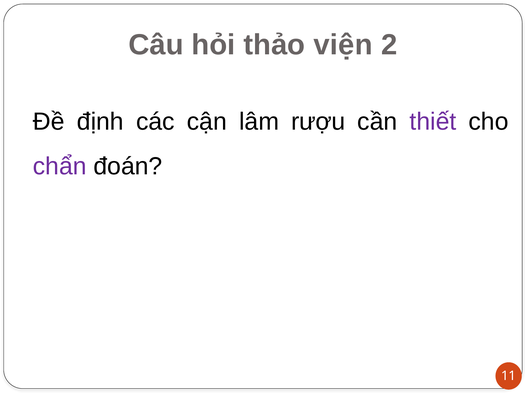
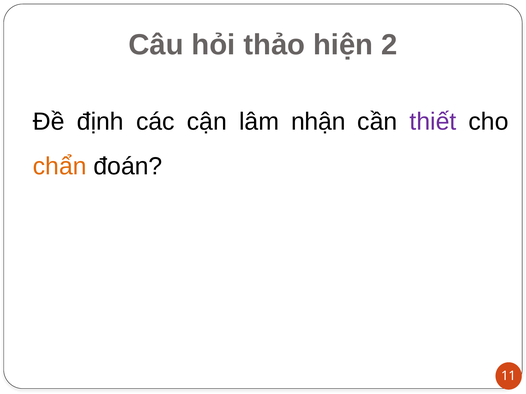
viện: viện -> hiện (343, 45)
rượu: rượu -> nhận (318, 122)
chẩn colour: purple -> orange (60, 166)
